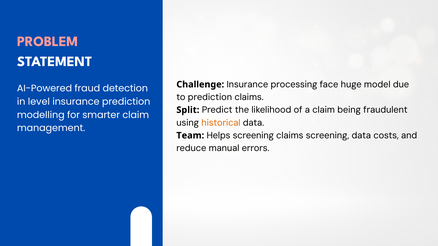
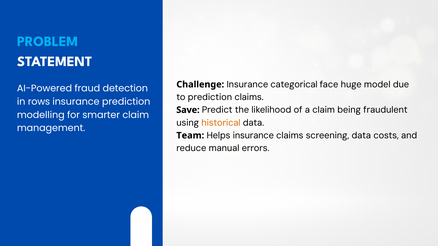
PROBLEM colour: pink -> light blue (48, 41)
processing: processing -> categorical (294, 85)
level: level -> rows (39, 102)
Split: Split -> Save (188, 110)
Helps screening: screening -> insurance (253, 136)
